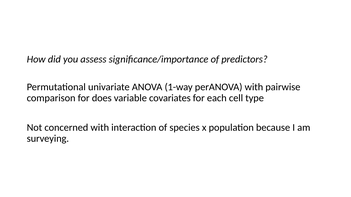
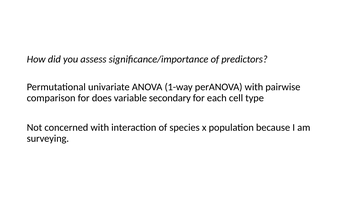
covariates: covariates -> secondary (170, 98)
